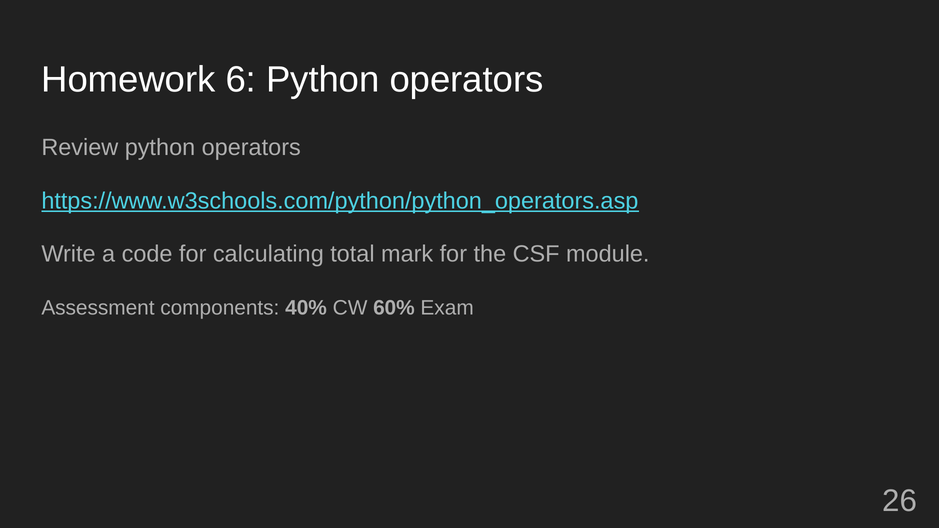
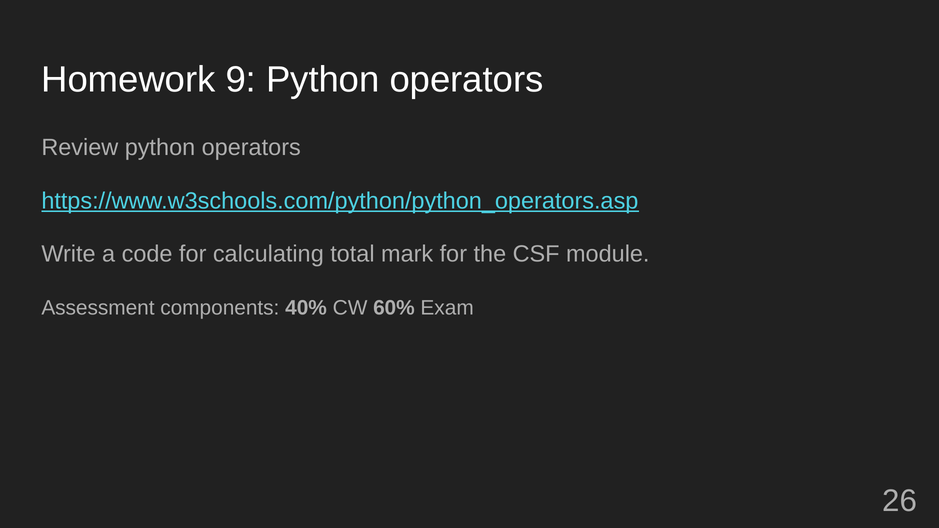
6: 6 -> 9 (241, 80)
